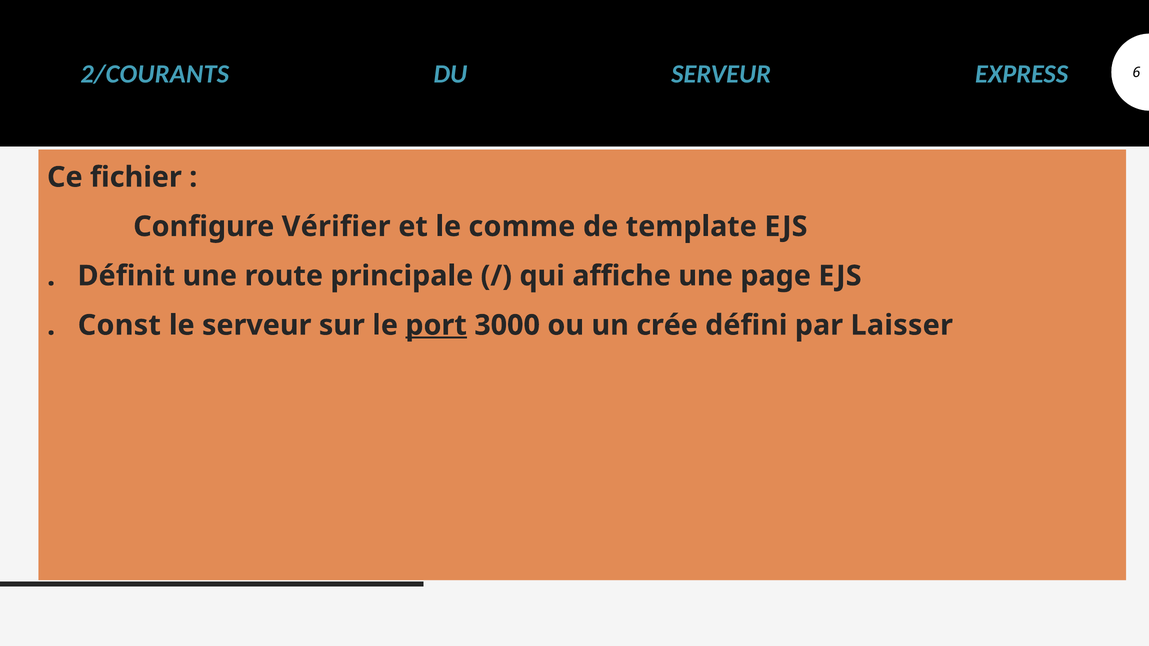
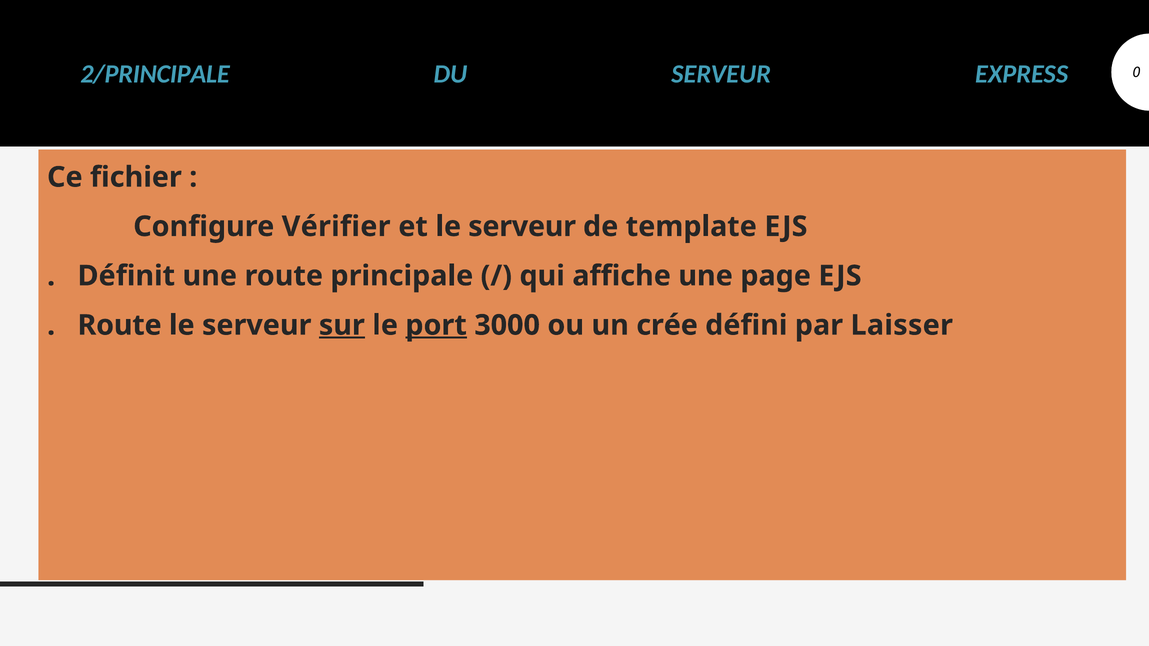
2/COURANTS: 2/COURANTS -> 2/PRINCIPALE (155, 74)
6: 6 -> 0 (1136, 72)
et le comme: comme -> serveur (522, 227)
Const: Const -> Route (120, 325)
sur underline: none -> present (342, 325)
